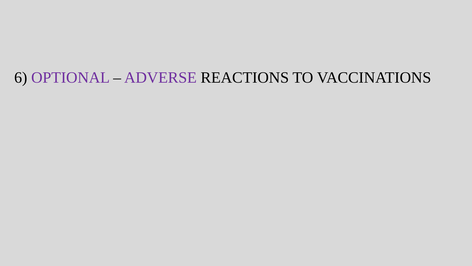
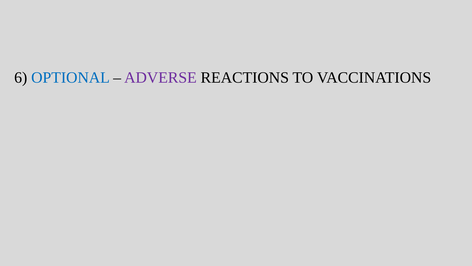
OPTIONAL colour: purple -> blue (71, 77)
